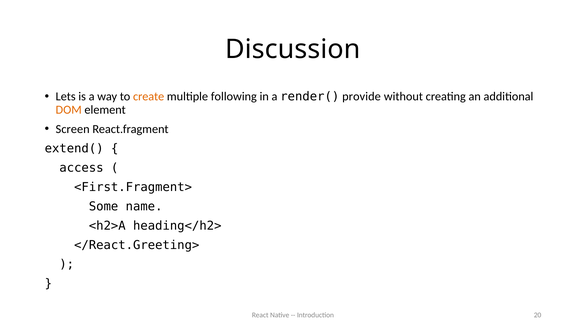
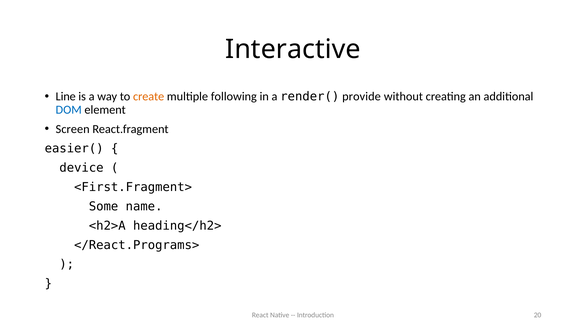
Discussion: Discussion -> Interactive (293, 49)
Lets: Lets -> Line (66, 96)
DOM colour: orange -> blue (69, 110)
extend(: extend( -> easier( (74, 148)
access: access -> device (81, 168)
</React.Greeting>: </React.Greeting> -> </React.Programs> (137, 245)
